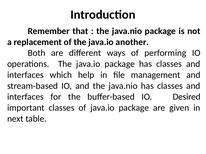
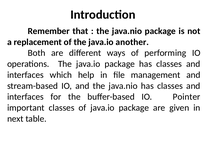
Desired: Desired -> Pointer (187, 97)
